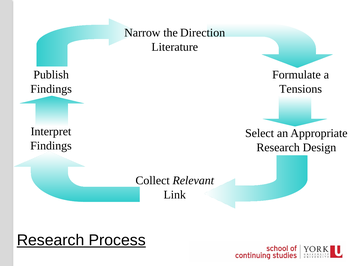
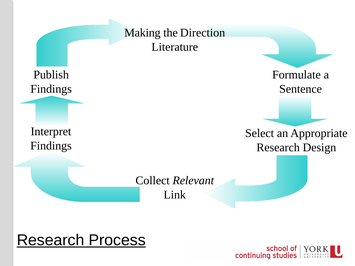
Narrow: Narrow -> Making (142, 33)
Tensions: Tensions -> Sentence (301, 89)
